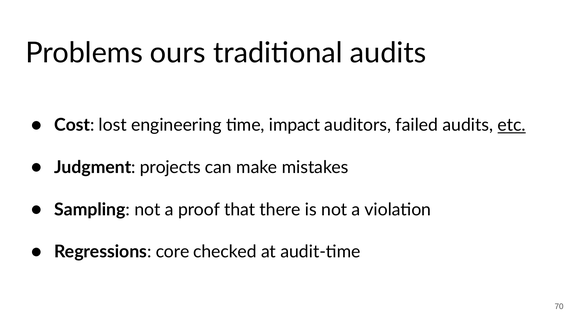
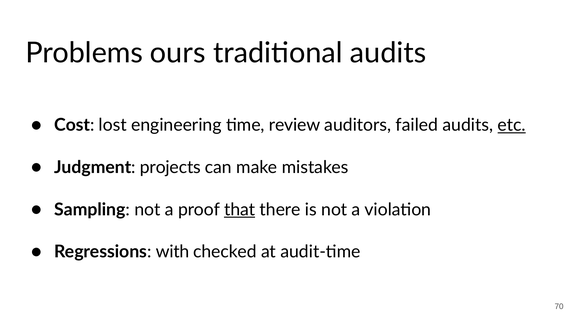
impact: impact -> review (295, 125)
that underline: none -> present (240, 210)
core: core -> with (173, 252)
